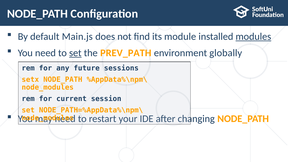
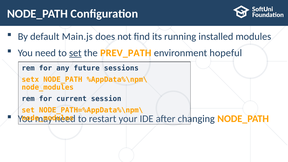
module: module -> running (180, 37)
modules underline: present -> none (253, 37)
globally: globally -> hopeful (226, 53)
